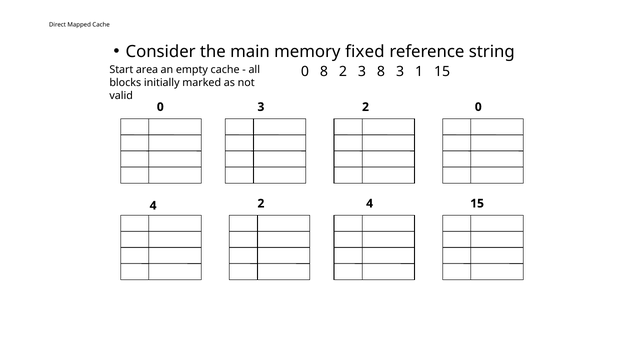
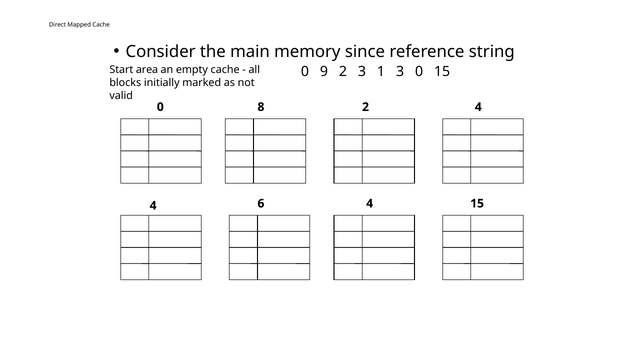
fixed: fixed -> since (365, 52)
0 8: 8 -> 9 (324, 72)
3 8: 8 -> 1 (381, 72)
3 1: 1 -> 0 (419, 72)
0 3: 3 -> 8 (261, 107)
2 0: 0 -> 4 (478, 107)
4 2: 2 -> 6 (261, 204)
